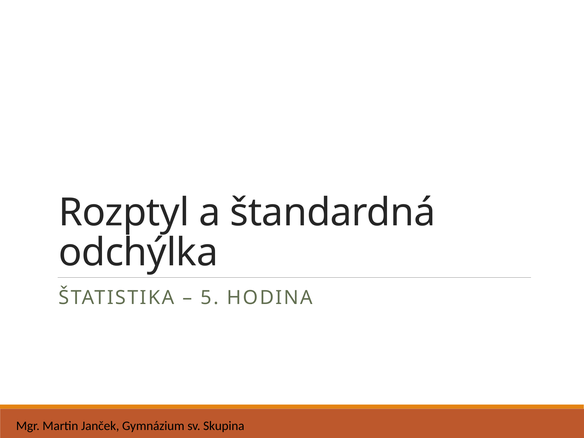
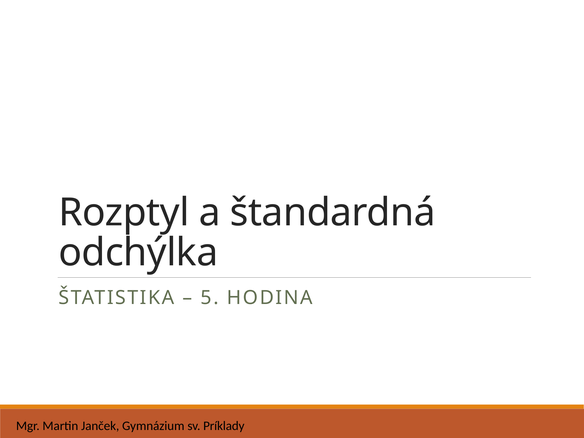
Skupina: Skupina -> Príklady (224, 426)
